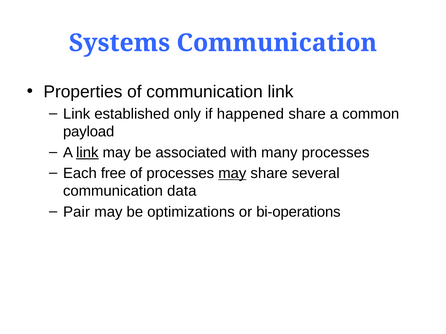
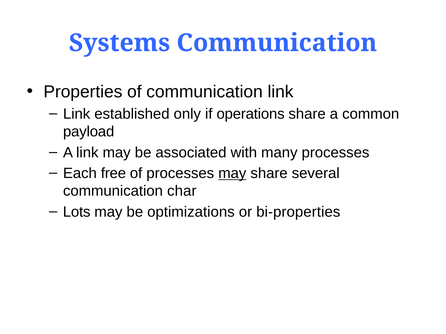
happened: happened -> operations (251, 114)
link underline: present -> none (87, 153)
data: data -> char (182, 191)
Pair: Pair -> Lots (77, 212)
bi-operations: bi-operations -> bi-properties (298, 212)
